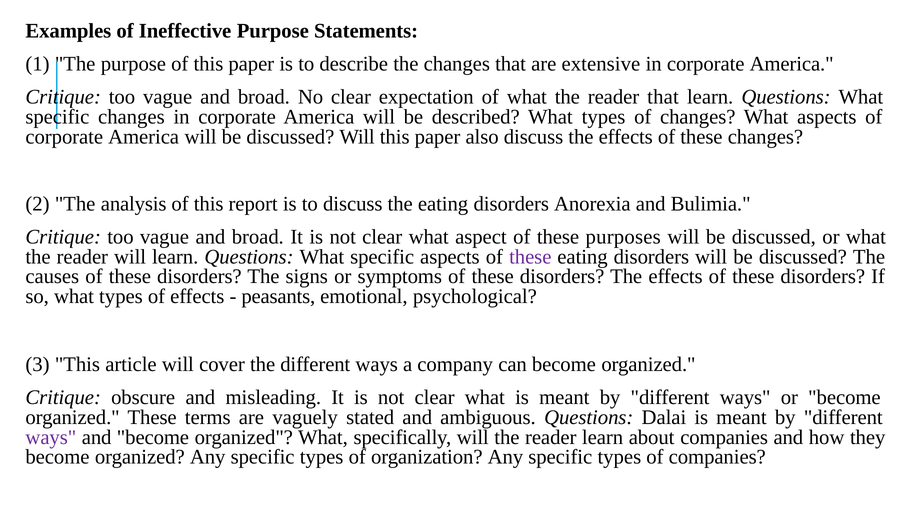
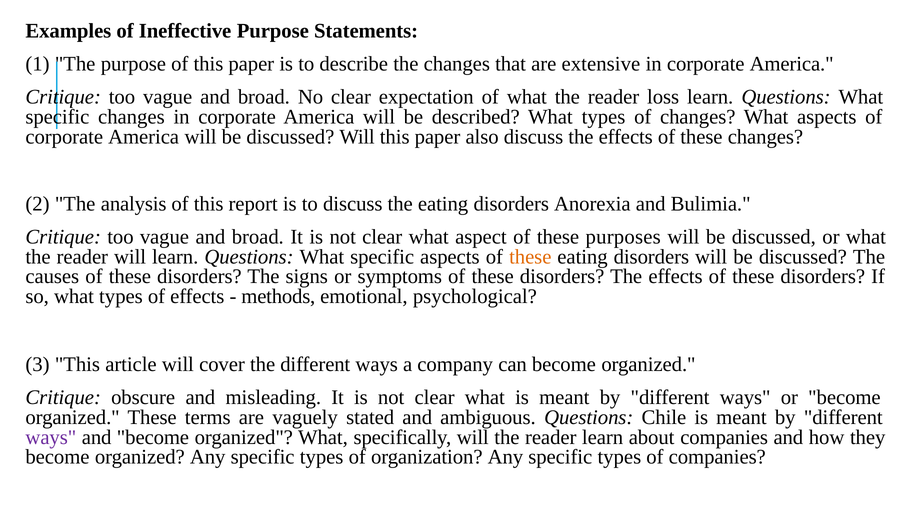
reader that: that -> loss (663, 97)
these colour: purple -> orange (530, 257)
peasants: peasants -> methods (278, 297)
Dalai: Dalai -> Chile (664, 417)
